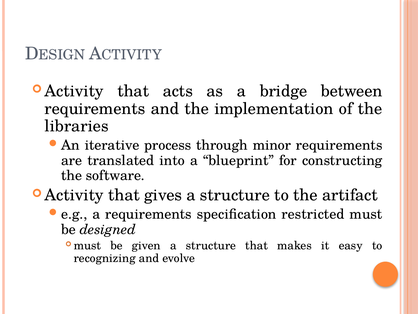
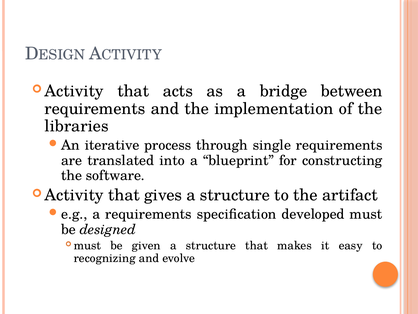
minor: minor -> single (272, 145)
restricted: restricted -> developed (313, 214)
